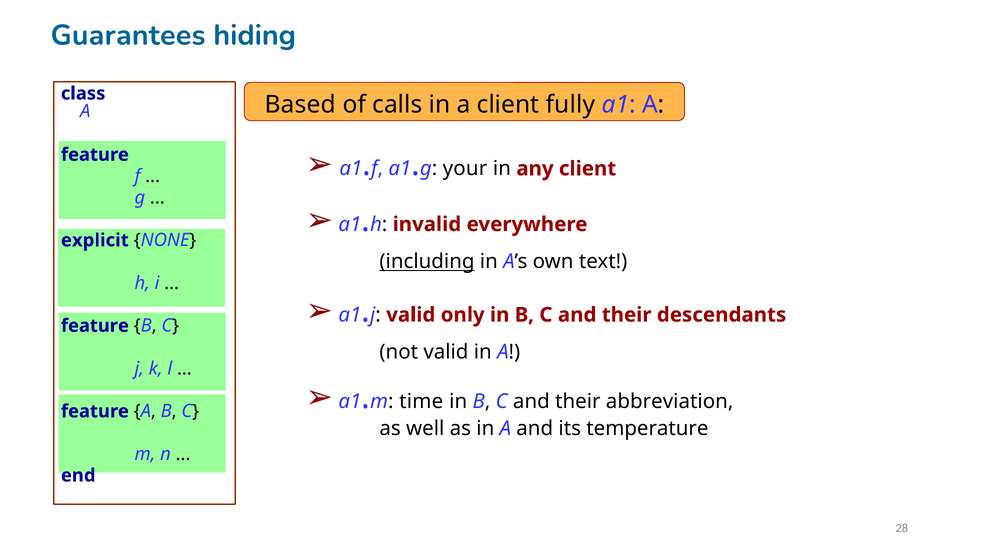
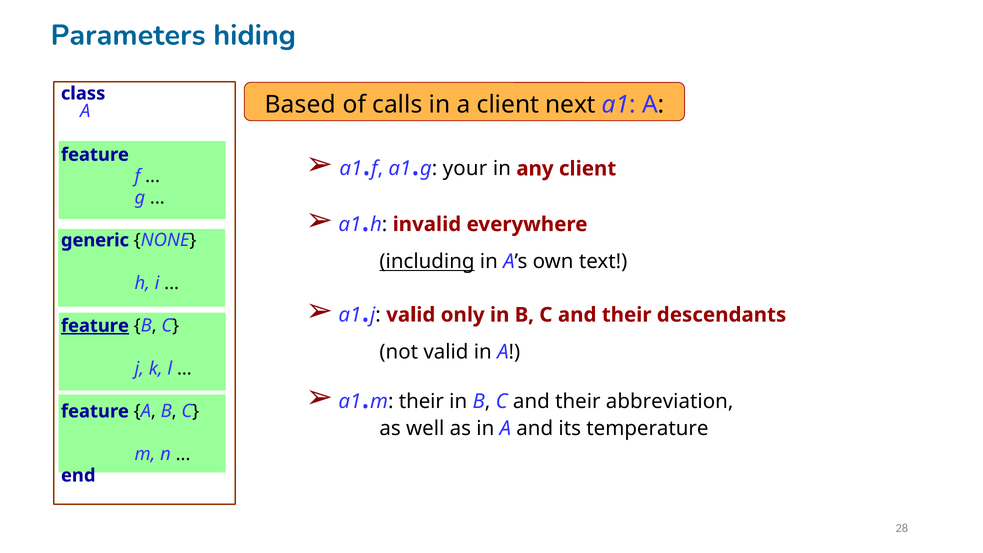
Guarantees: Guarantees -> Parameters (128, 35)
fully: fully -> next (571, 104)
explicit: explicit -> generic (95, 240)
feature underline: none -> present (95, 326)
m time: time -> their (421, 401)
